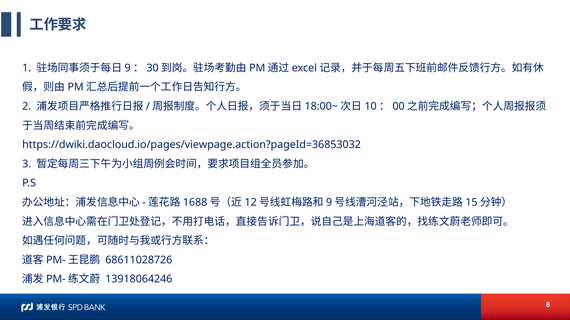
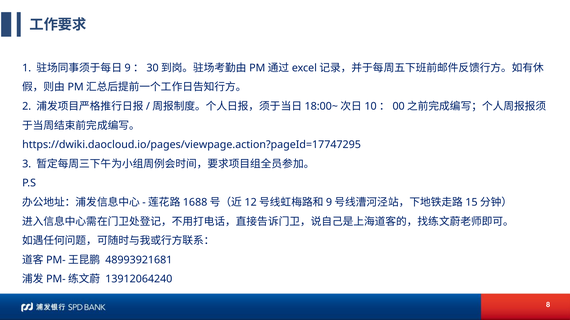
https://dwiki.daocloud.io/pages/viewpage.action?pageId=36853032: https://dwiki.daocloud.io/pages/viewpage.action?pageId=36853032 -> https://dwiki.daocloud.io/pages/viewpage.action?pageId=17747295 (192, 145)
68611028726: 68611028726 -> 48993921681 (139, 260)
13918064246: 13918064246 -> 13912064240 (139, 280)
